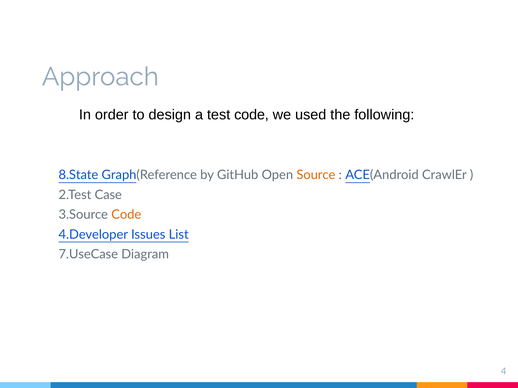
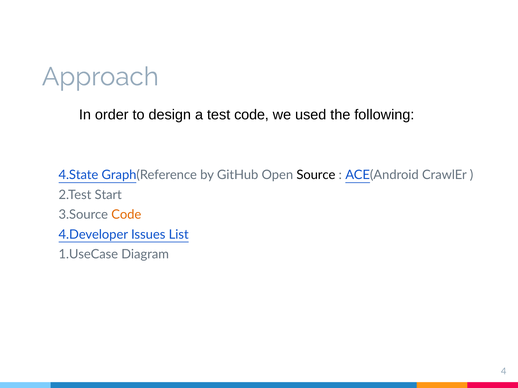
8.State: 8.State -> 4.State (78, 175)
Source colour: orange -> black (316, 175)
Case: Case -> Start (108, 195)
7.UseCase: 7.UseCase -> 1.UseCase (88, 255)
